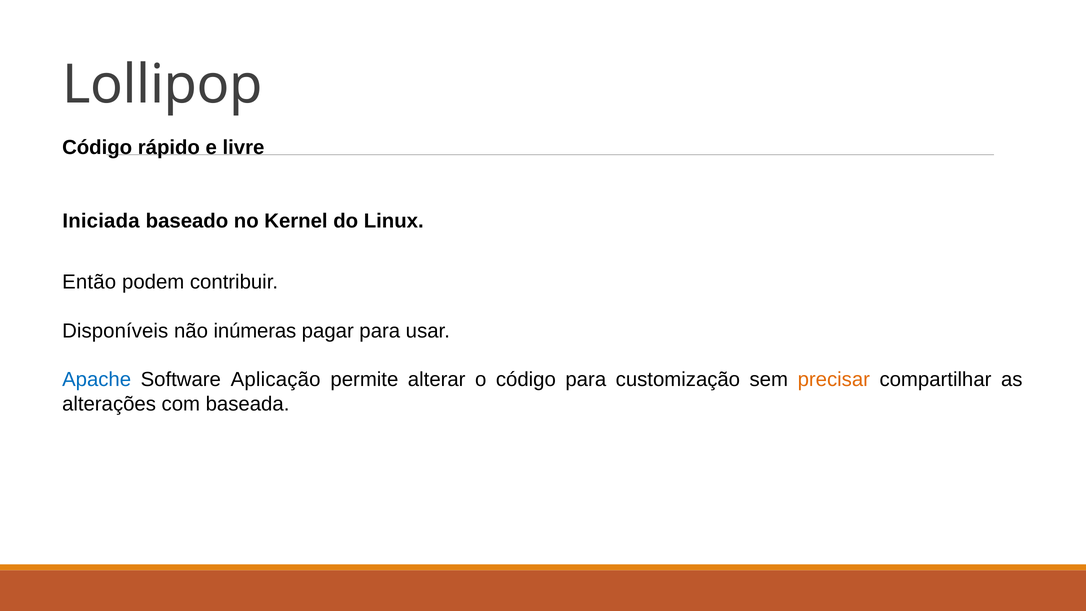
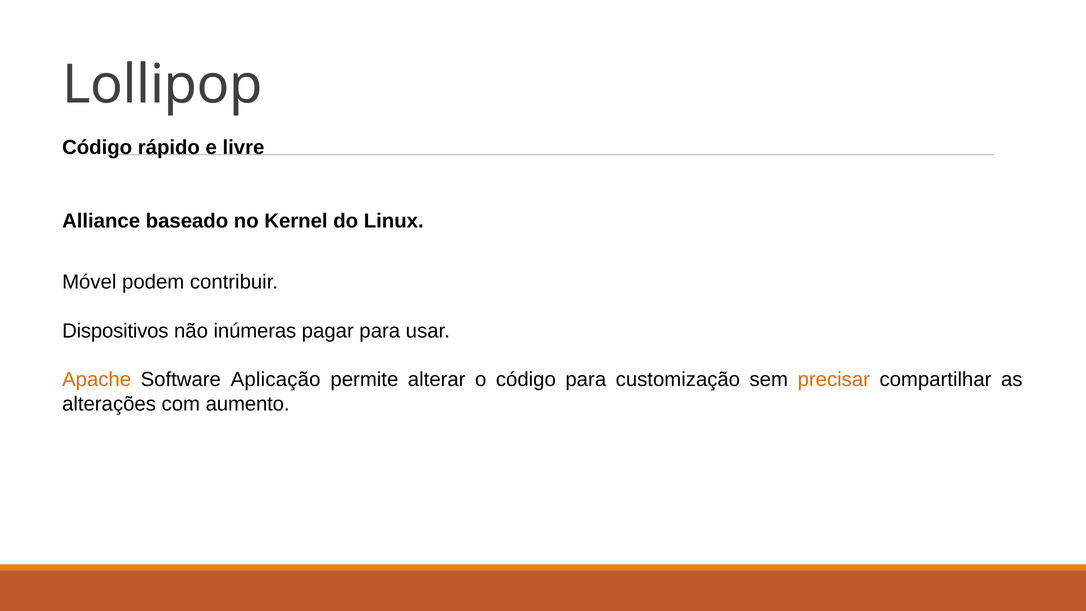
Iniciada: Iniciada -> Alliance (101, 221)
Então: Então -> Móvel (89, 282)
Disponíveis: Disponíveis -> Dispositivos (115, 331)
Apache colour: blue -> orange (97, 380)
baseada: baseada -> aumento (248, 404)
